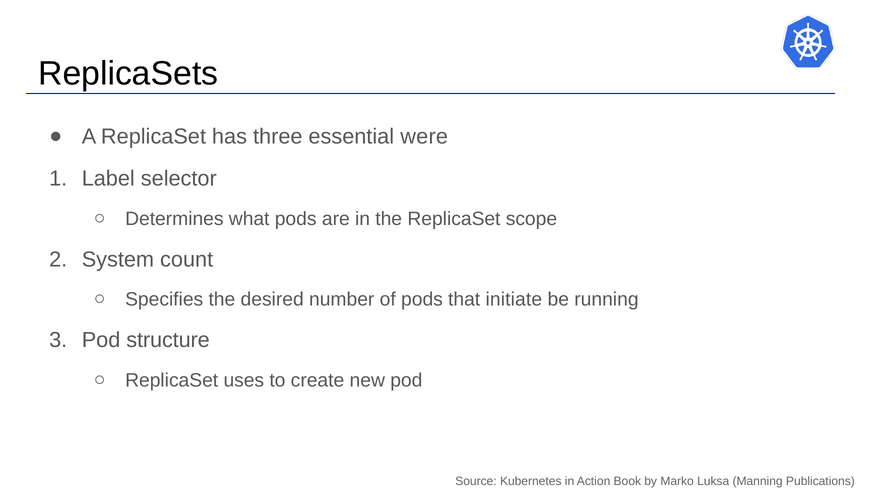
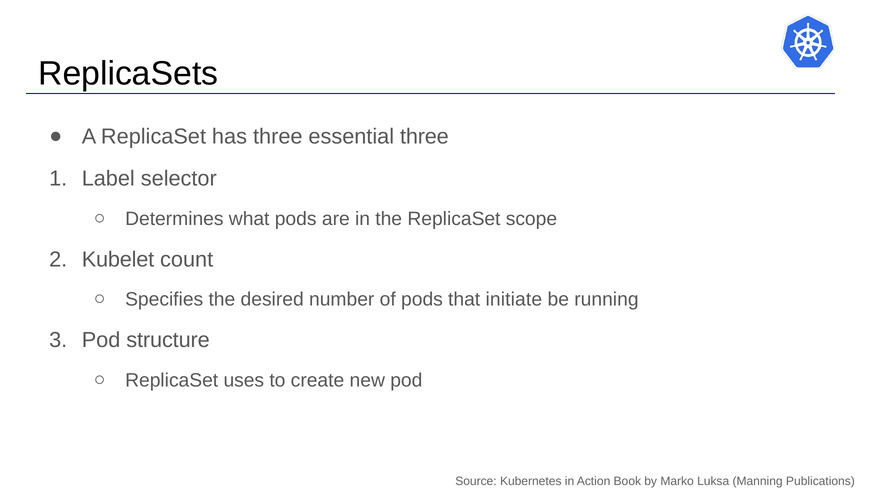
essential were: were -> three (424, 137)
System: System -> Kubelet (118, 259)
